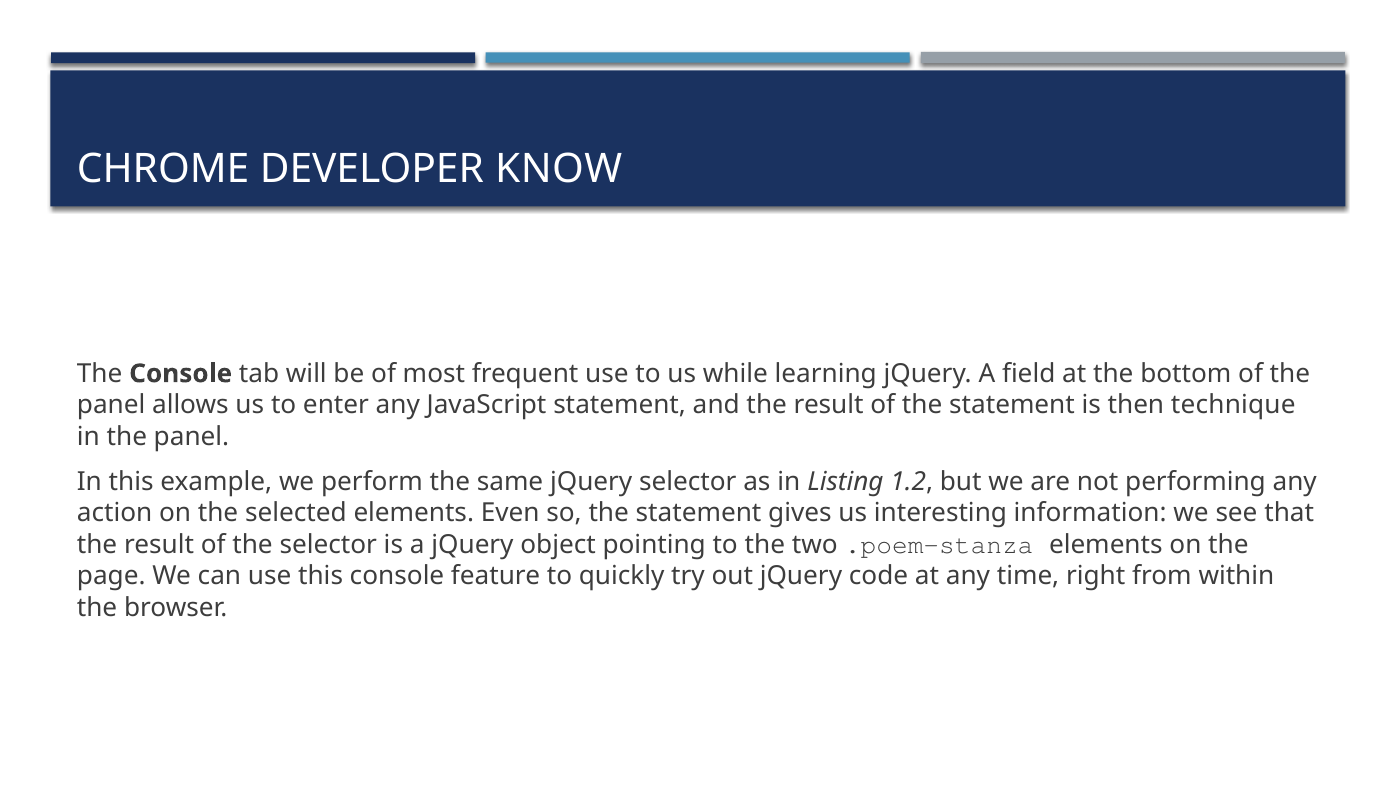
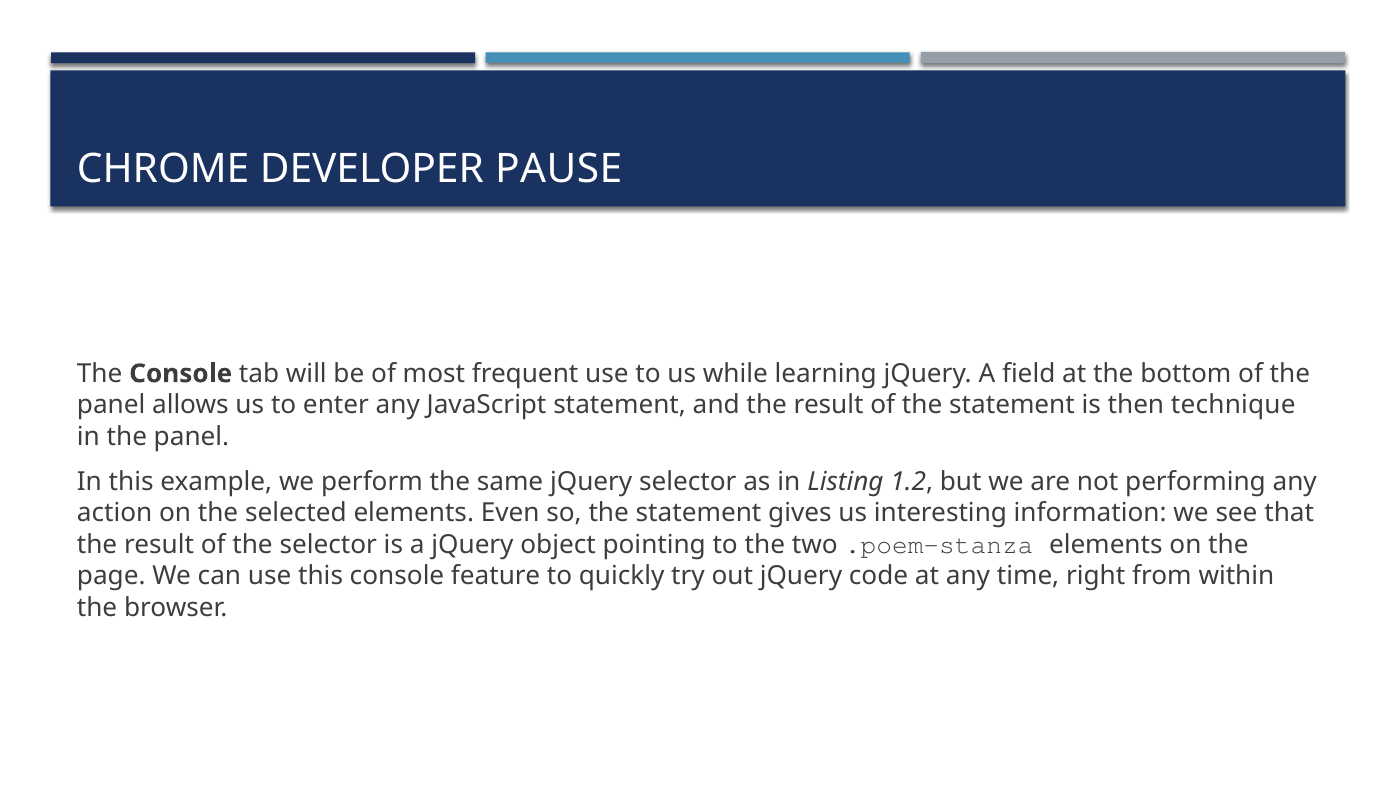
KNOW: KNOW -> PAUSE (559, 170)
